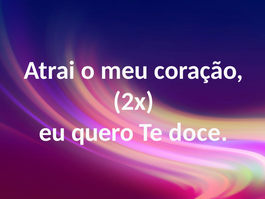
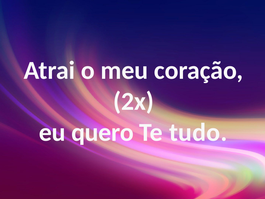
doce: doce -> tudo (198, 132)
